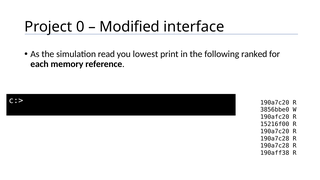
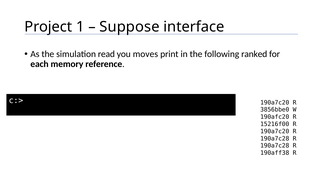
0: 0 -> 1 (80, 27)
Modified: Modified -> Suppose (129, 27)
lowest: lowest -> moves (145, 54)
